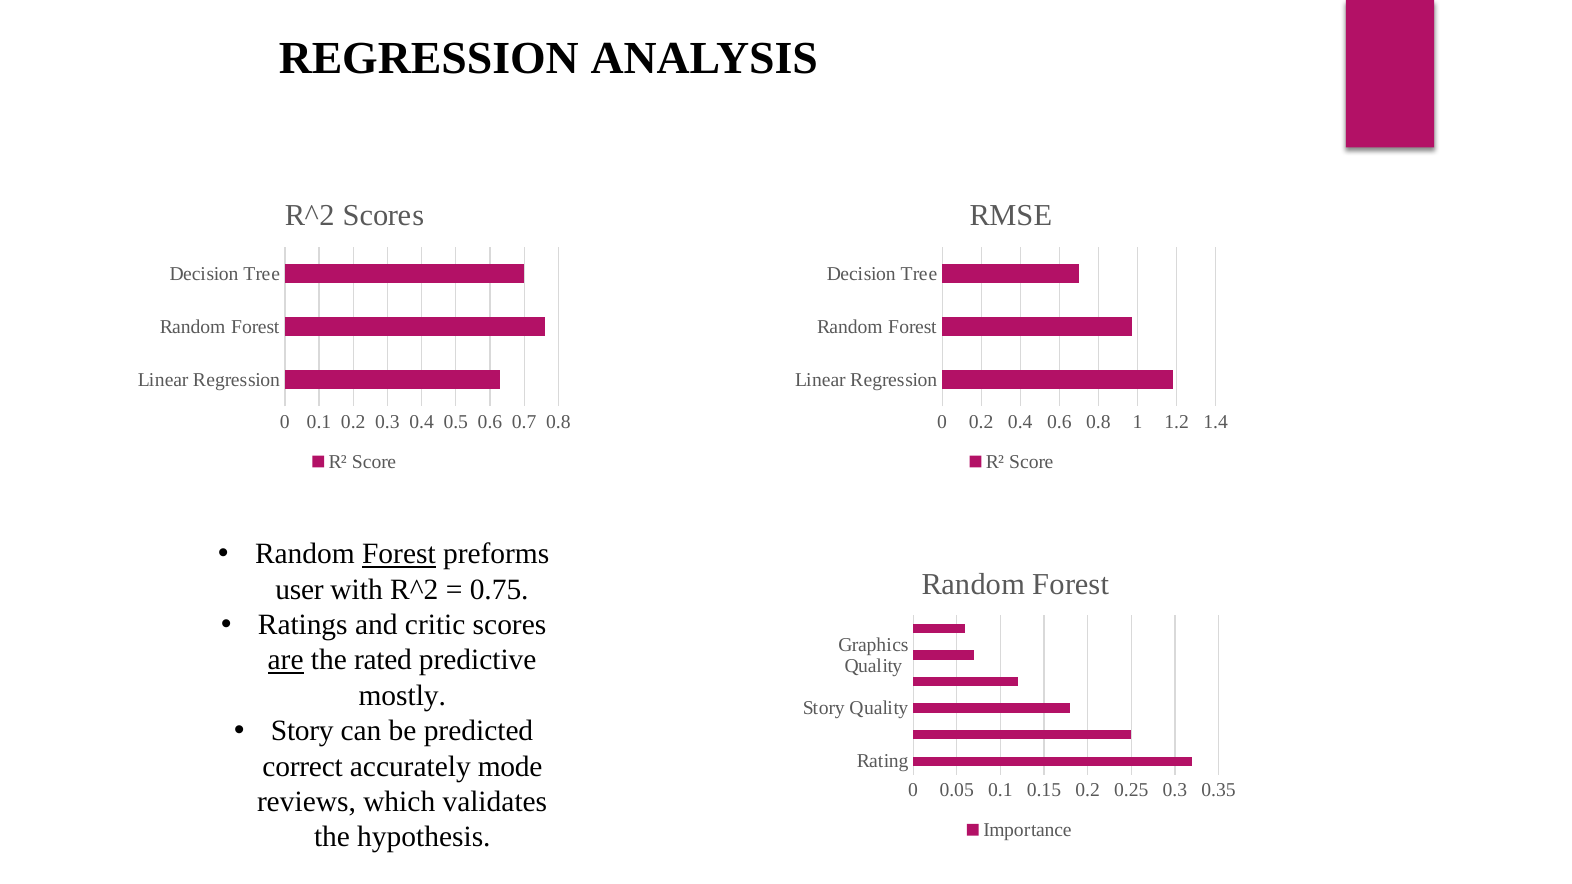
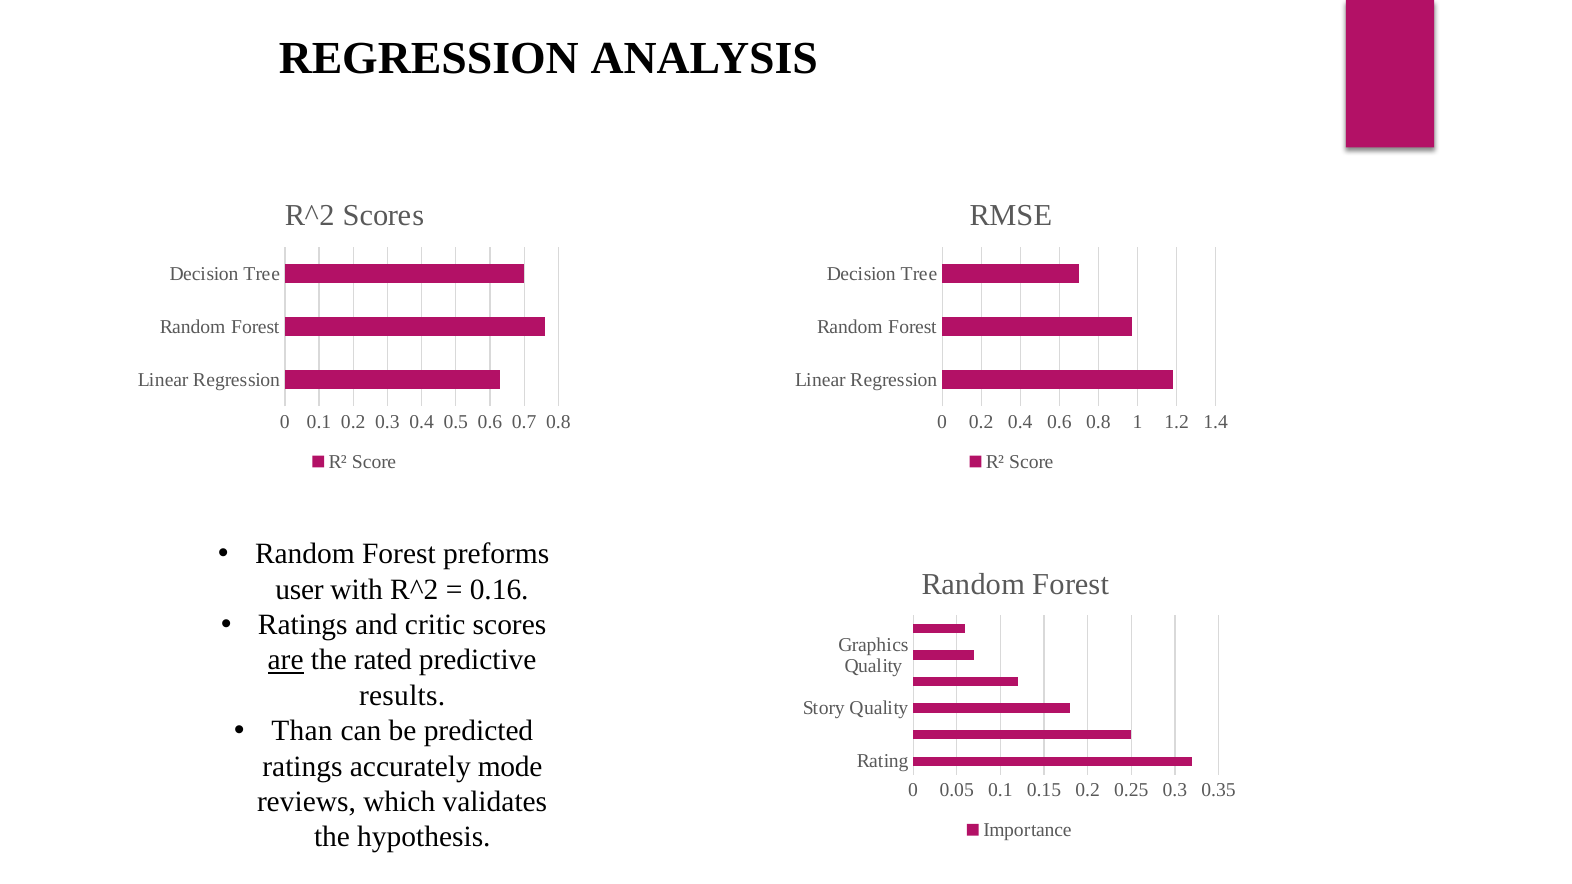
Forest underline: present -> none (399, 554)
0.75: 0.75 -> 0.16 (499, 590)
mostly: mostly -> results (402, 696)
Story: Story -> Than (302, 731)
correct: correct -> ratings (302, 767)
